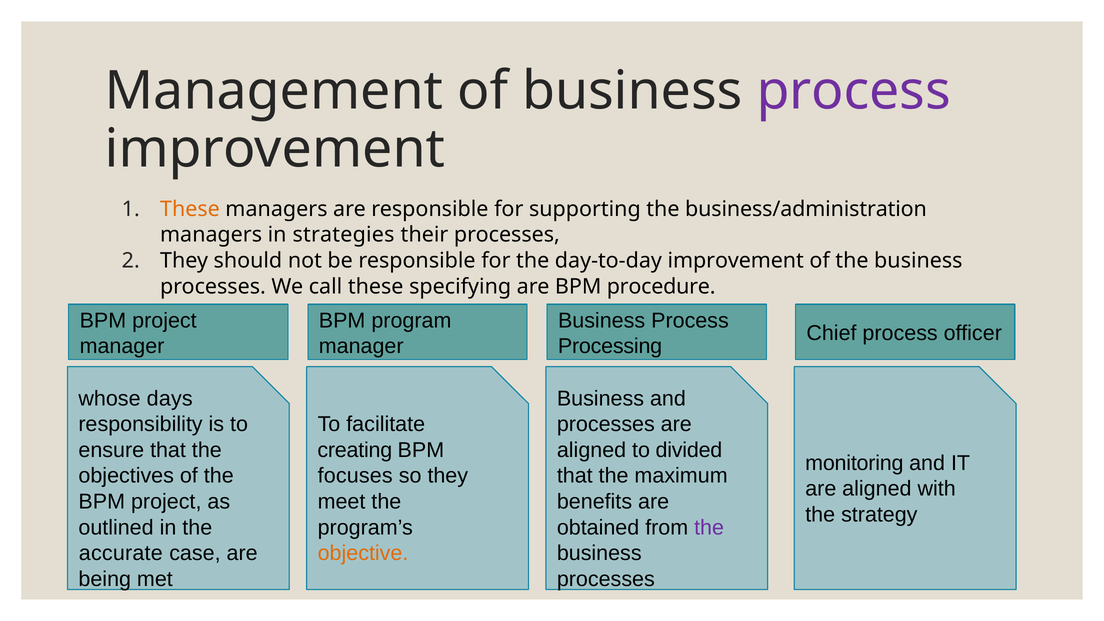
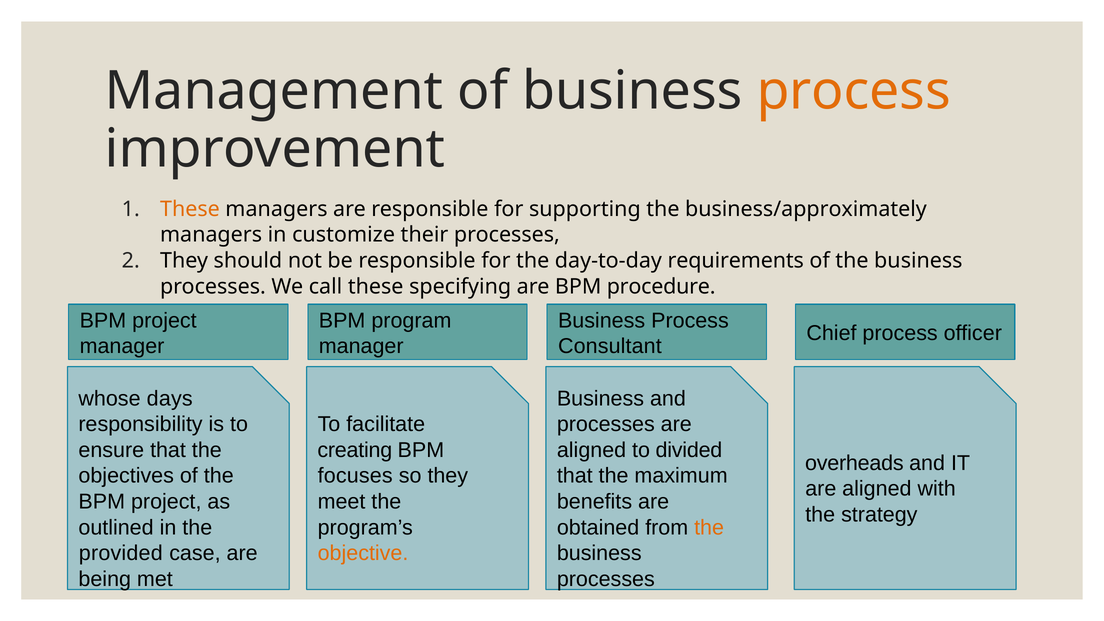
process colour: purple -> orange (854, 91)
business/administration: business/administration -> business/approximately (806, 209)
strategies: strategies -> customize (344, 235)
day-to-day improvement: improvement -> requirements (736, 261)
Processing: Processing -> Consultant (610, 346)
monitoring: monitoring -> overheads (854, 463)
the colour: purple -> orange (709, 527)
accurate: accurate -> provided (121, 553)
